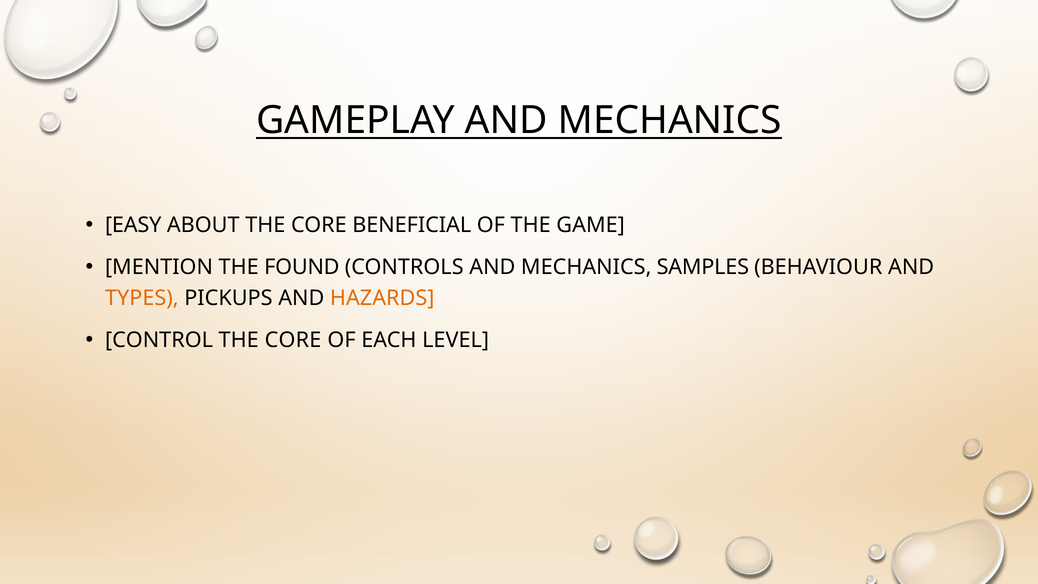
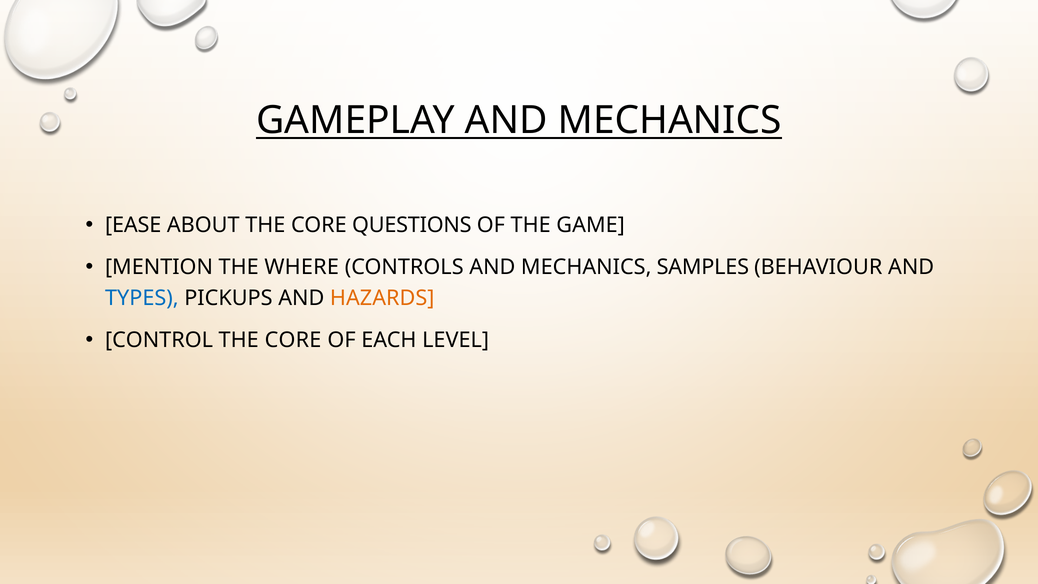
EASY: EASY -> EASE (133, 225)
BENEFICIAL: BENEFICIAL -> QUESTIONS (412, 225)
FOUND: FOUND -> WHERE (302, 267)
TYPES colour: orange -> blue (142, 298)
